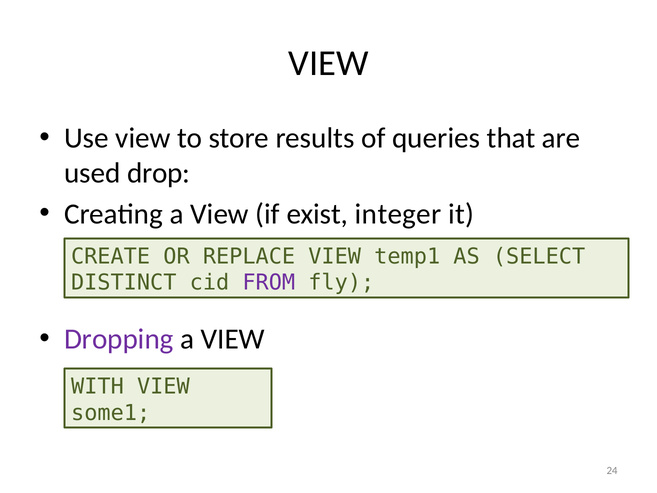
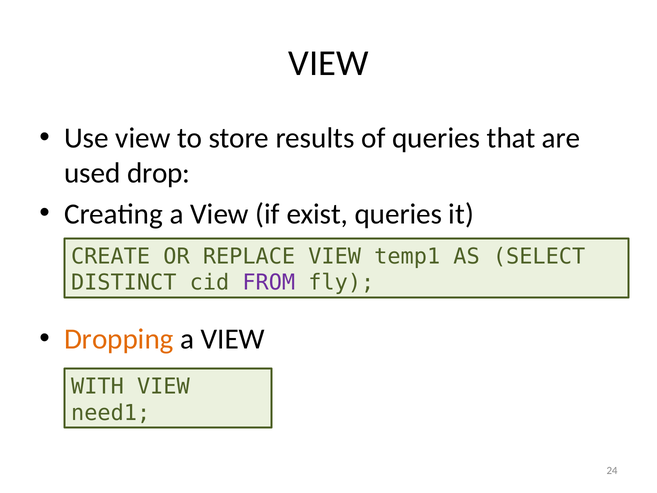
exist integer: integer -> queries (398, 214)
Dropping colour: purple -> orange (119, 339)
some1: some1 -> need1 (111, 413)
